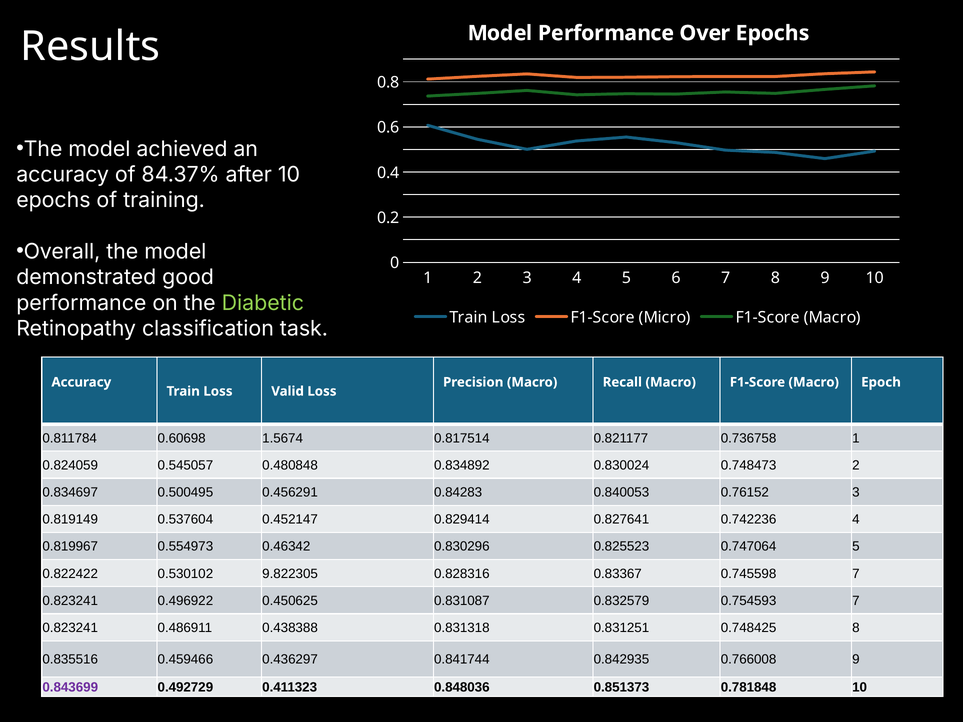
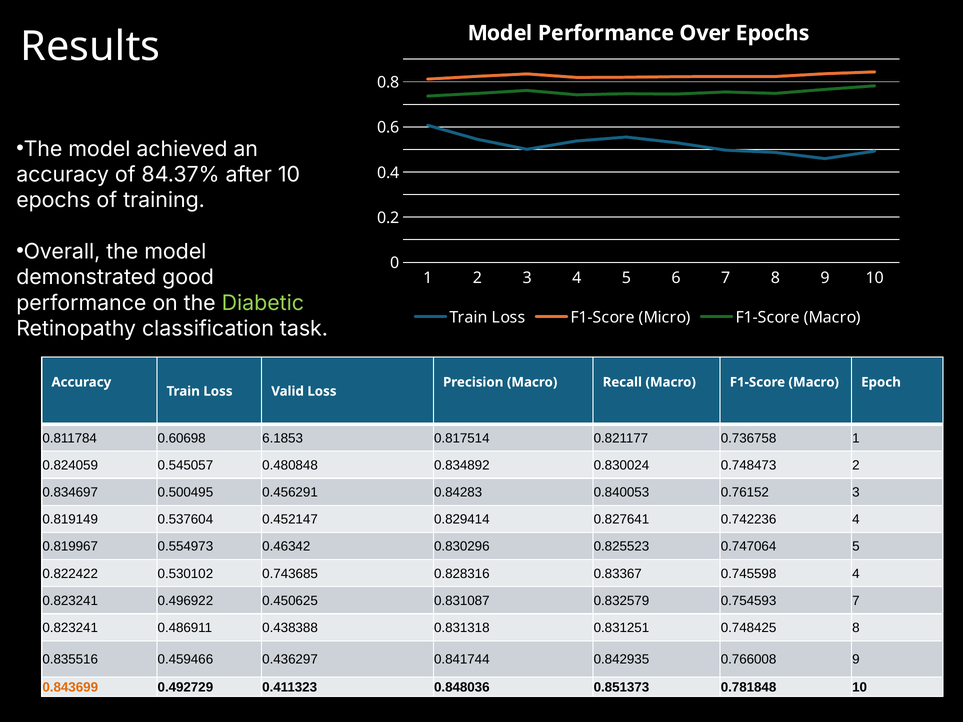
1.5674: 1.5674 -> 6.1853 (283, 438)
9.822305: 9.822305 -> 0.743685 (290, 574)
0.745598 7: 7 -> 4 (856, 574)
0.843699 colour: purple -> orange (70, 687)
